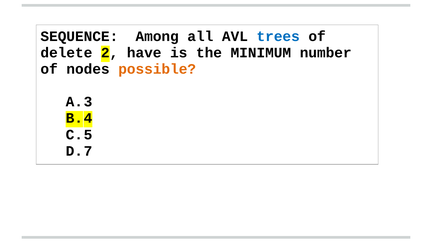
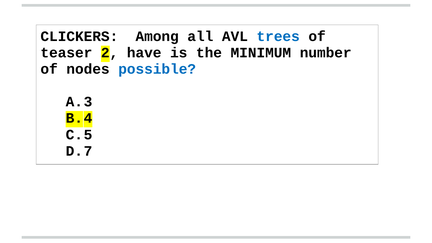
SEQUENCE: SEQUENCE -> CLICKERS (79, 37)
delete: delete -> teaser (66, 53)
possible colour: orange -> blue (157, 69)
